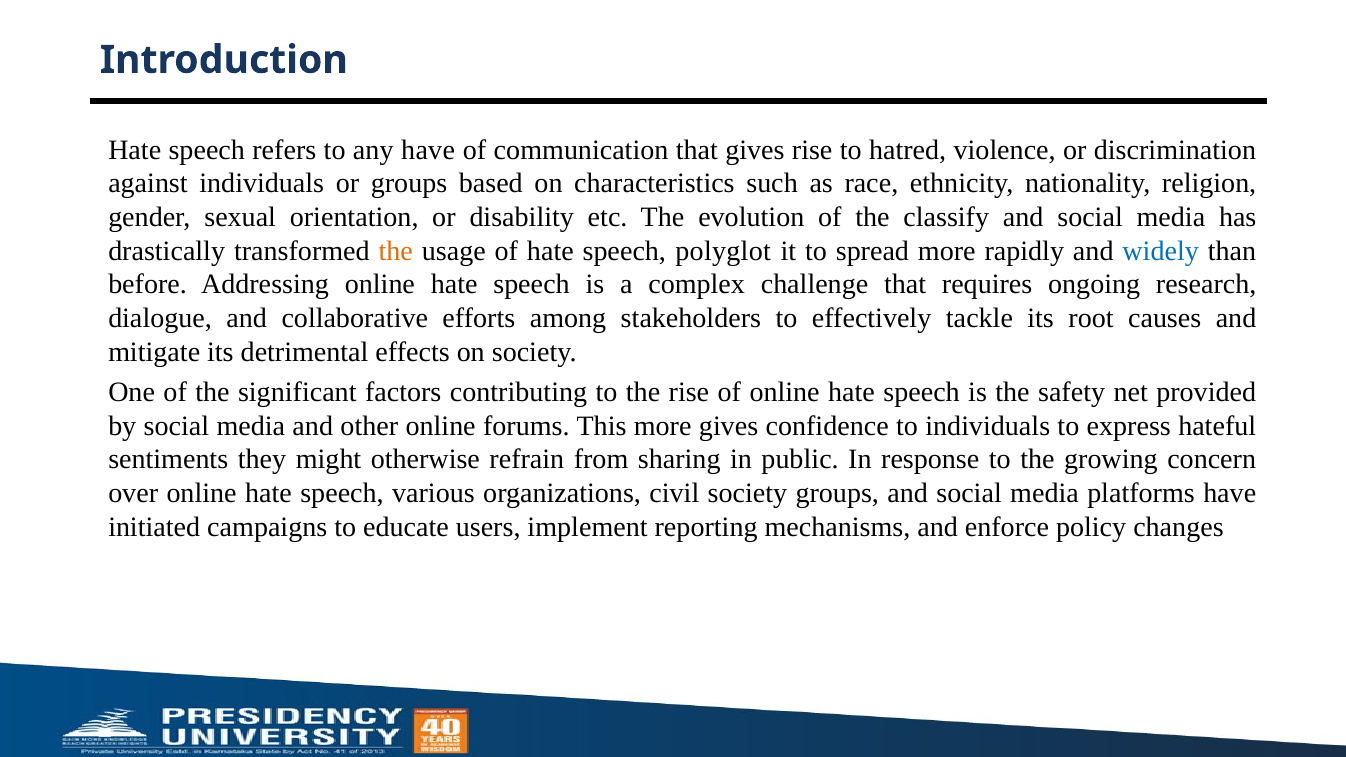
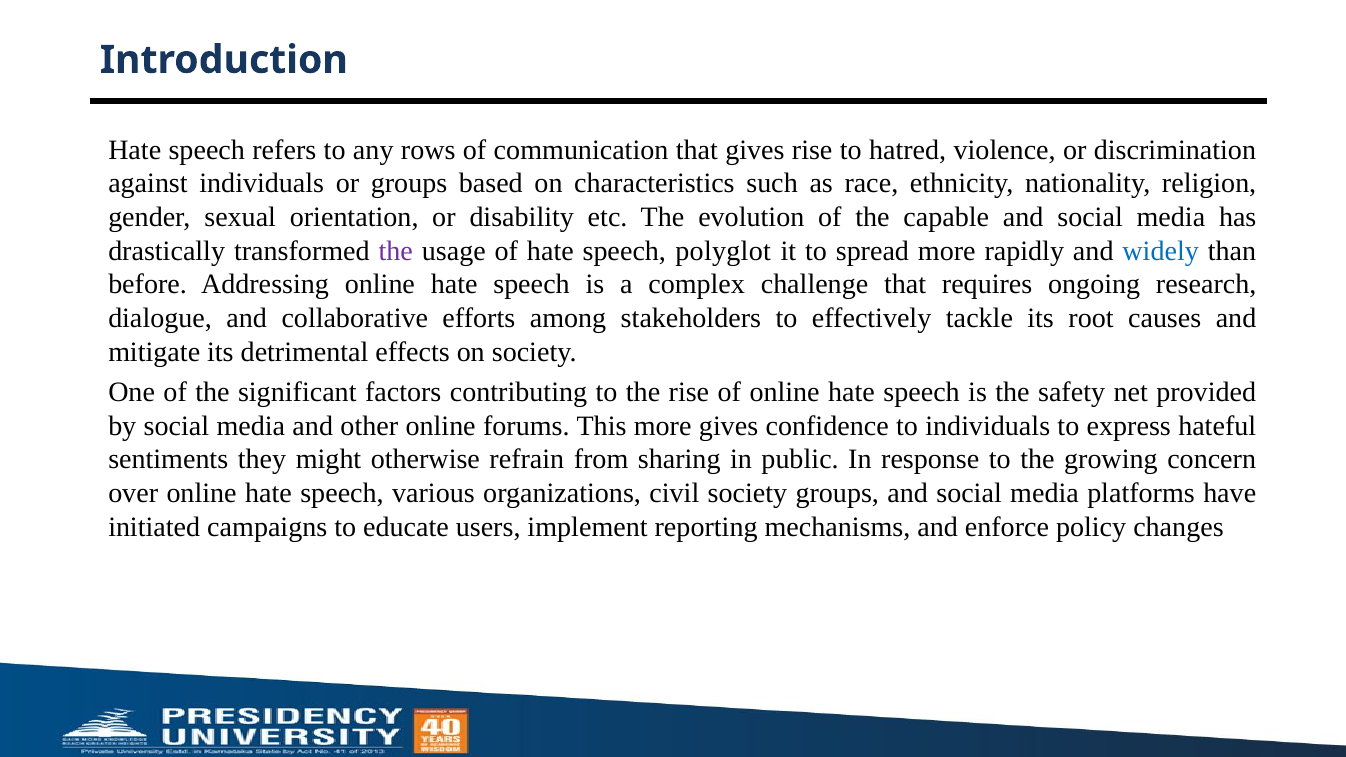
any have: have -> rows (428, 150)
classify: classify -> capable (946, 217)
the colour: orange -> purple (396, 251)
